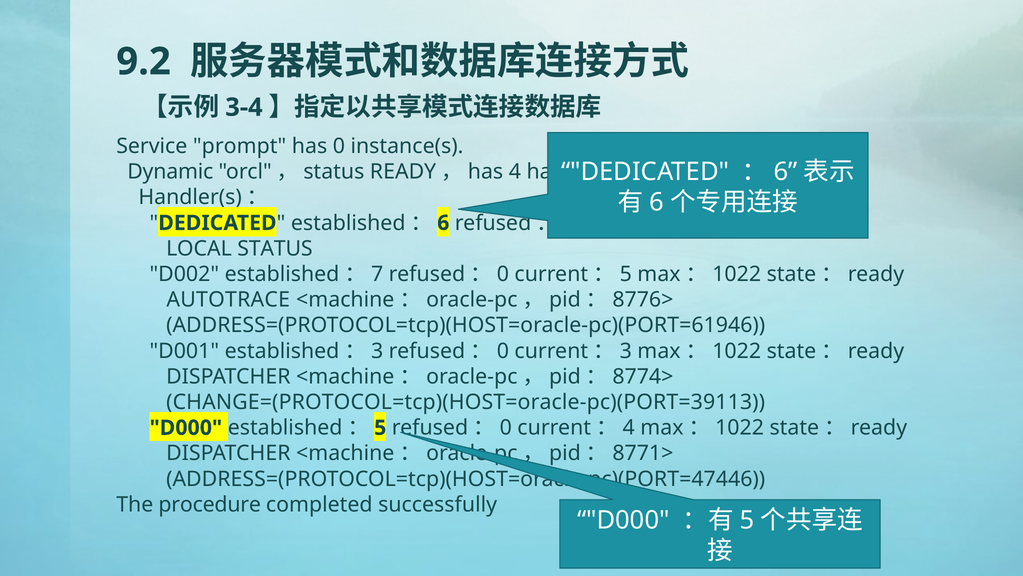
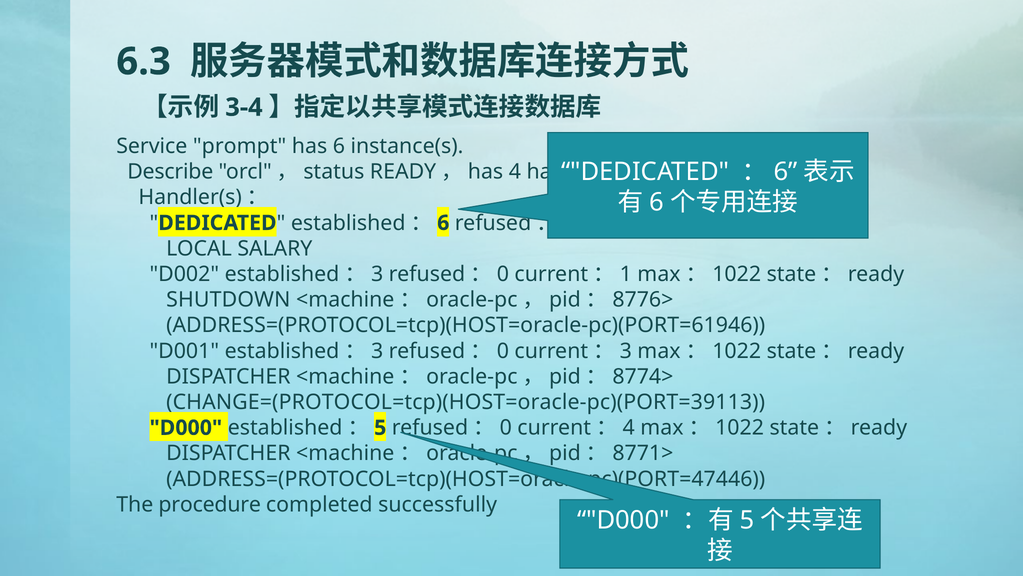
9.2: 9.2 -> 6.3 (144, 62)
has 0: 0 -> 6 (339, 146)
Dynamic: Dynamic -> Describe (170, 172)
LOCAL STATUS: STATUS -> SALARY (275, 248)
7: 7 -> 3 (377, 274)
5: 5 -> 1 (626, 274)
AUTOTRACE: AUTOTRACE -> SHUTDOWN (228, 300)
